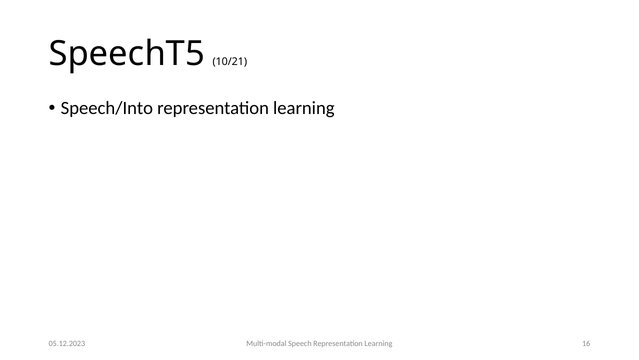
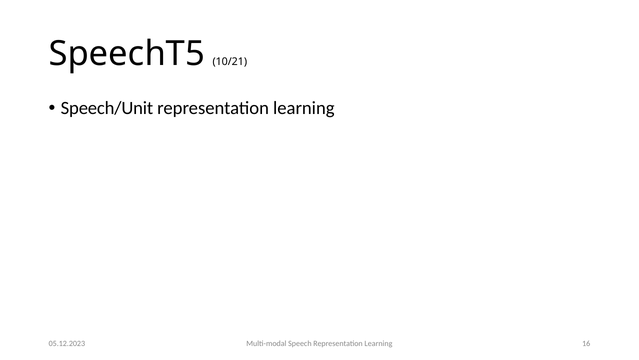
Speech/Into: Speech/Into -> Speech/Unit (107, 108)
